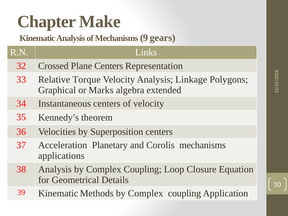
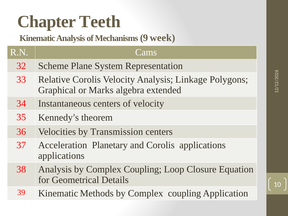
Make: Make -> Teeth (100, 22)
gears: gears -> week (162, 38)
Links: Links -> Cams (146, 52)
Crossed: Crossed -> Scheme (53, 66)
Plane Centers: Centers -> System (109, 66)
Relative Torque: Torque -> Corolis (87, 79)
Superposition: Superposition -> Transmission (117, 132)
Corolis mechanisms: mechanisms -> applications (203, 145)
